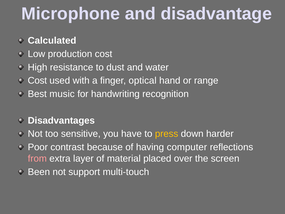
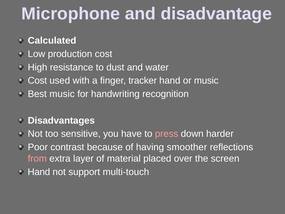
optical: optical -> tracker (143, 80)
or range: range -> music (206, 80)
press colour: yellow -> pink (167, 134)
computer: computer -> smoother (187, 147)
Been: Been -> Hand (39, 172)
